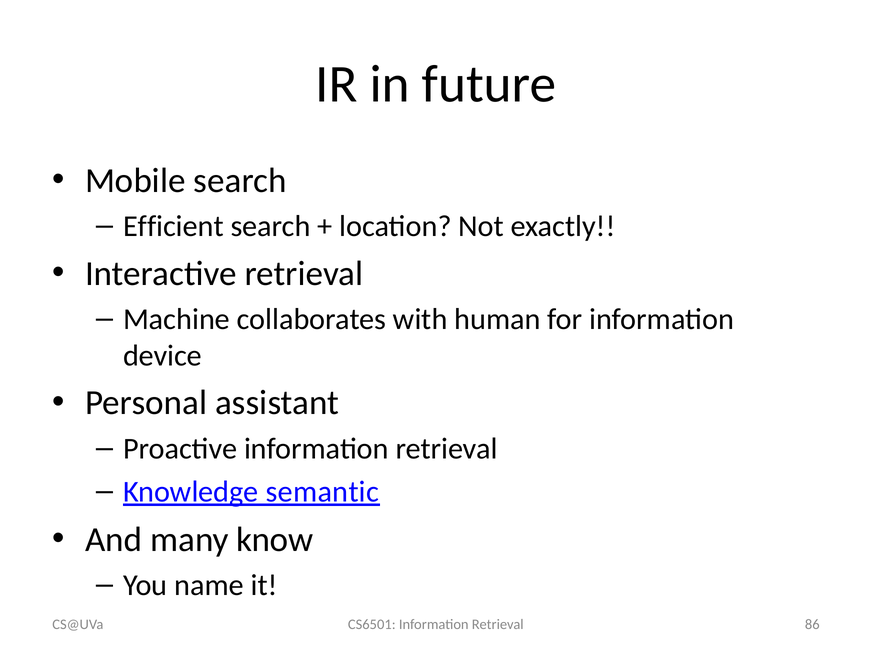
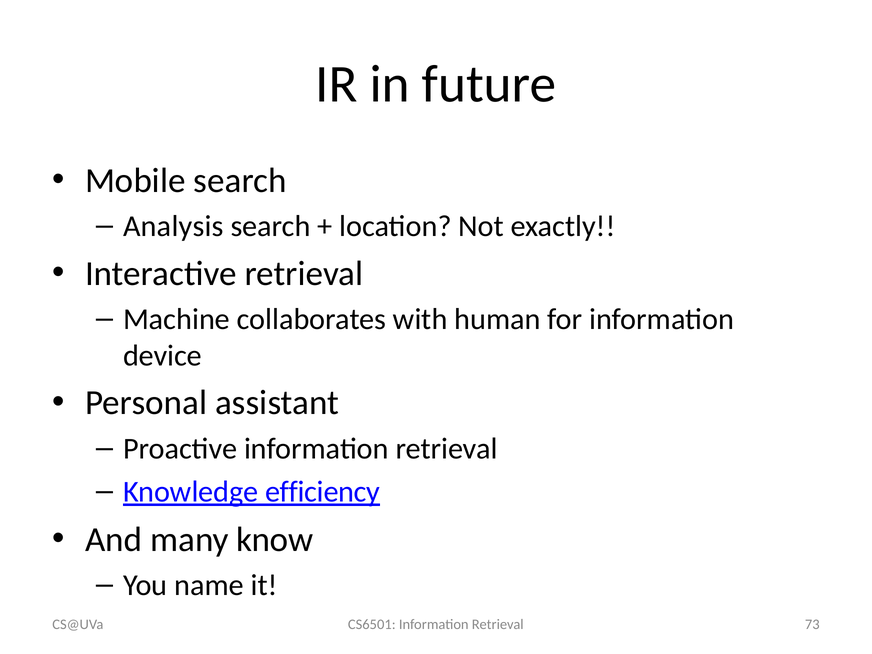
Efficient: Efficient -> Analysis (173, 226)
semantic: semantic -> efficiency (323, 492)
86: 86 -> 73 (812, 624)
